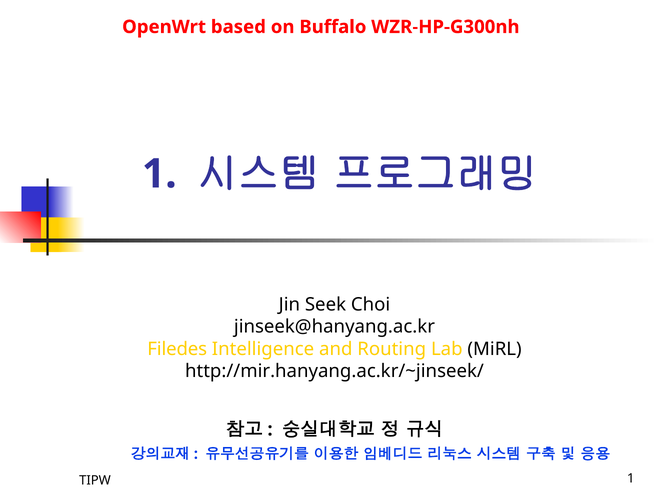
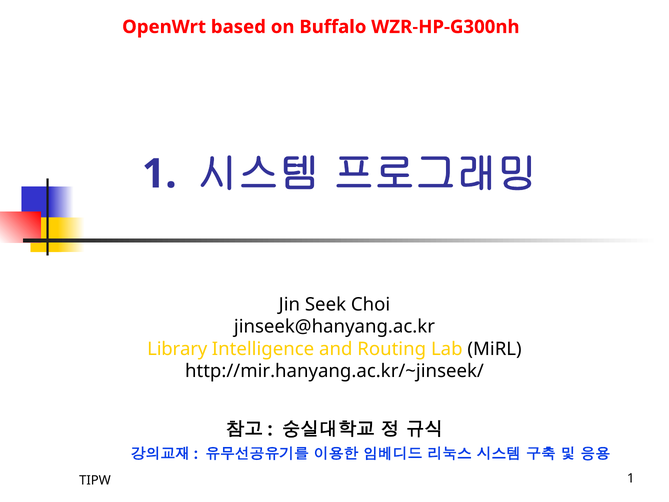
Filedes: Filedes -> Library (177, 349)
